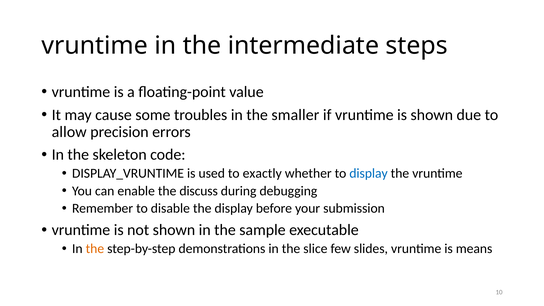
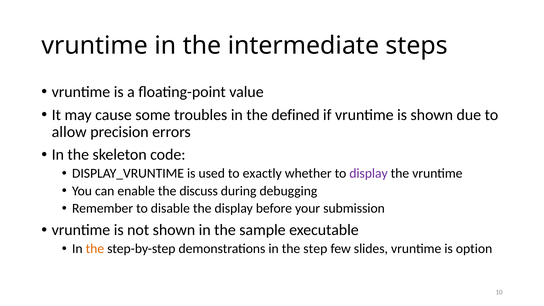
smaller: smaller -> defined (296, 115)
display colour: blue -> purple (369, 173)
slice: slice -> step (315, 249)
means: means -> option (474, 249)
